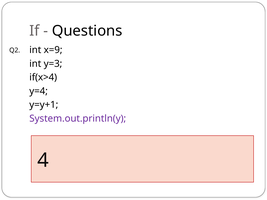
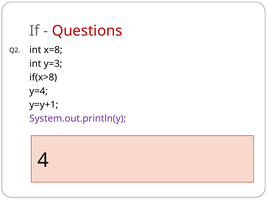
Questions colour: black -> red (87, 31)
x=9: x=9 -> x=8 (53, 50)
if(x>4: if(x>4 -> if(x>8 (43, 77)
